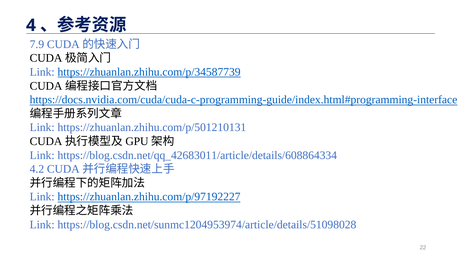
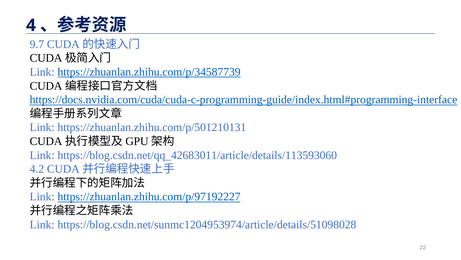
7.9: 7.9 -> 9.7 (37, 44)
https://blog.csdn.net/qq_42683011/article/details/608864334: https://blog.csdn.net/qq_42683011/article/details/608864334 -> https://blog.csdn.net/qq_42683011/article/details/113593060 (197, 155)
